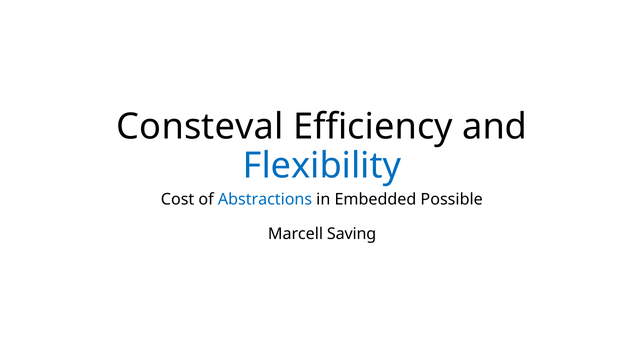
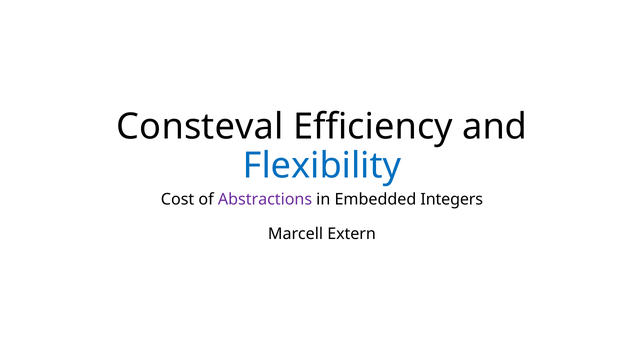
Abstractions colour: blue -> purple (265, 199)
Possible: Possible -> Integers (452, 199)
Saving: Saving -> Extern (352, 234)
